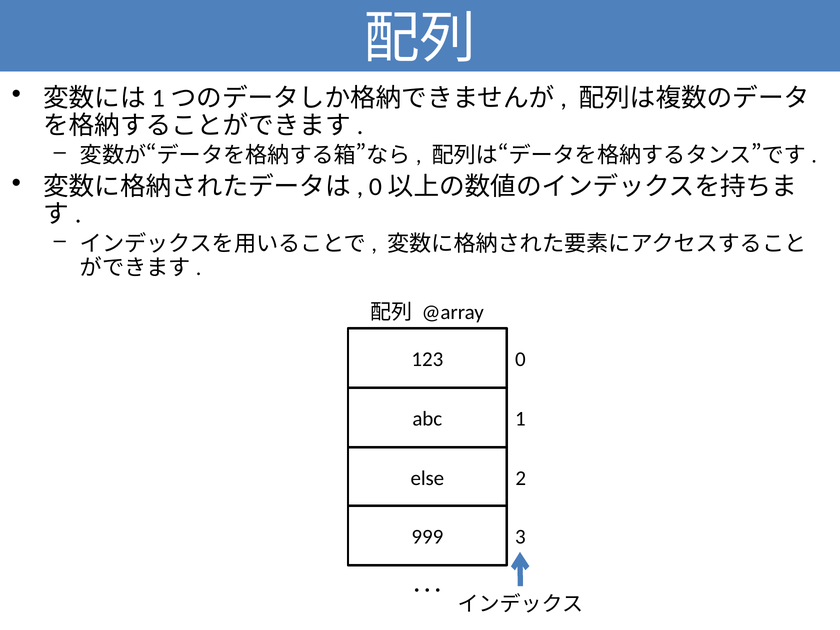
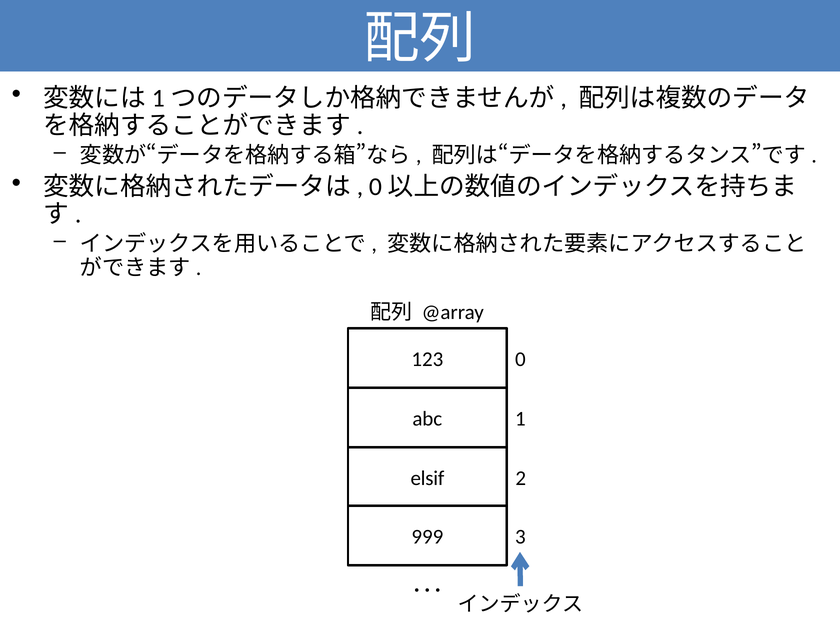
else: else -> elsif (427, 479)
